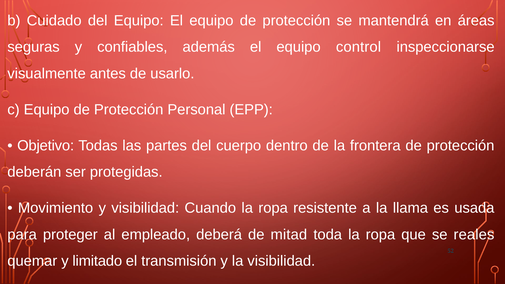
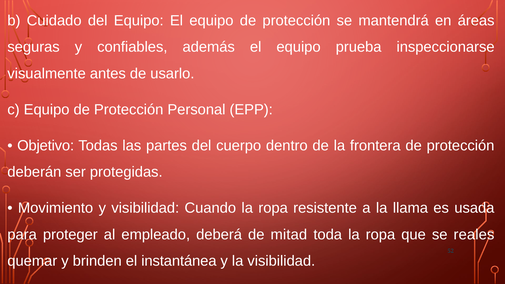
control: control -> prueba (359, 47)
limitado: limitado -> brinden (97, 261)
transmisión: transmisión -> instantánea (179, 261)
